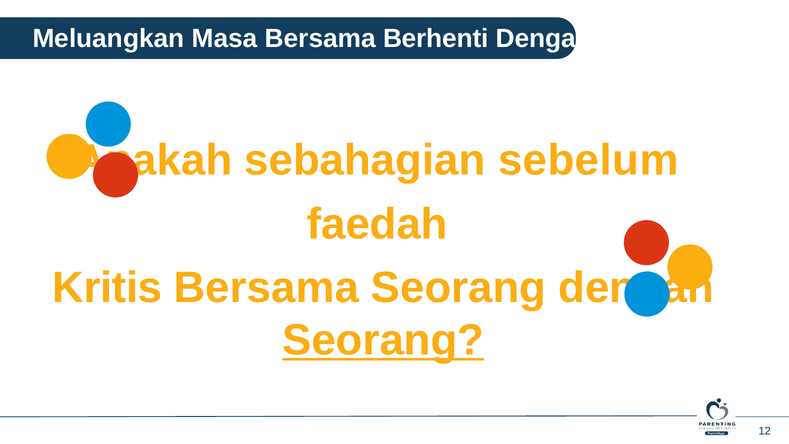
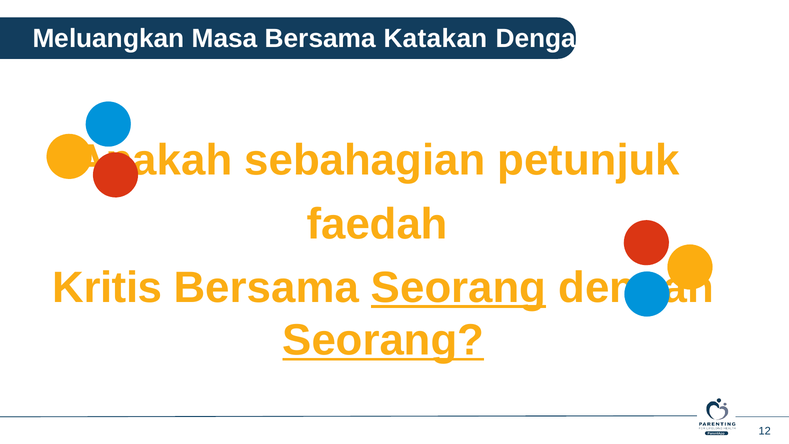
Berhenti: Berhenti -> Katakan (436, 39)
sebelum: sebelum -> petunjuk (589, 160)
Seorang underline: none -> present (459, 288)
